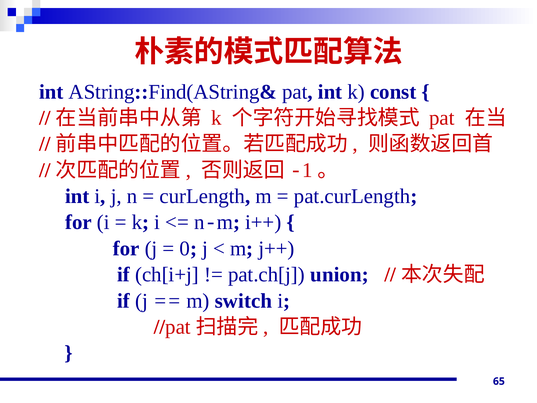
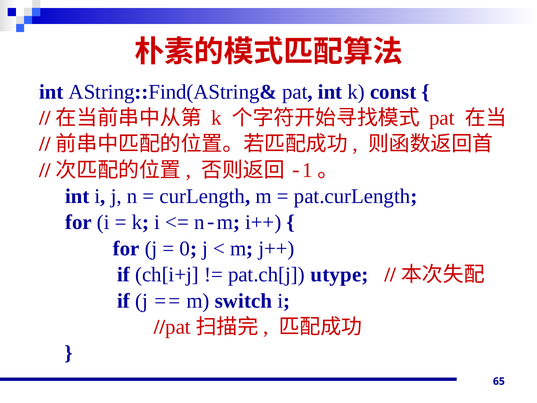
union: union -> utype (340, 275)
